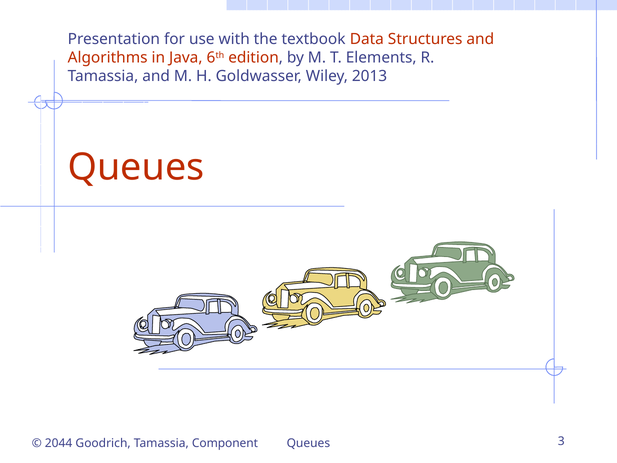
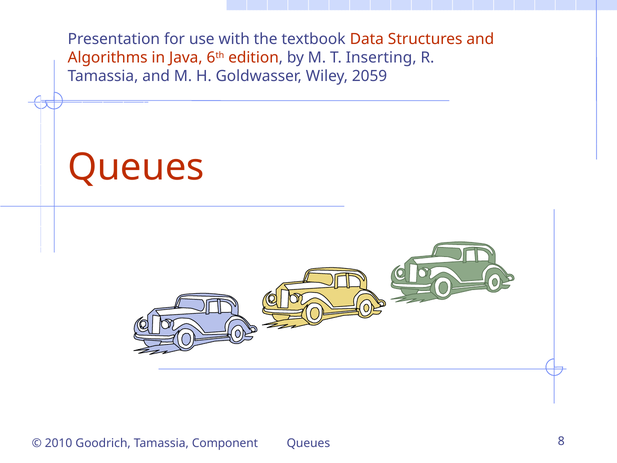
Elements: Elements -> Inserting (381, 58)
2013: 2013 -> 2059 (370, 76)
2044: 2044 -> 2010 (59, 443)
3: 3 -> 8 (561, 441)
